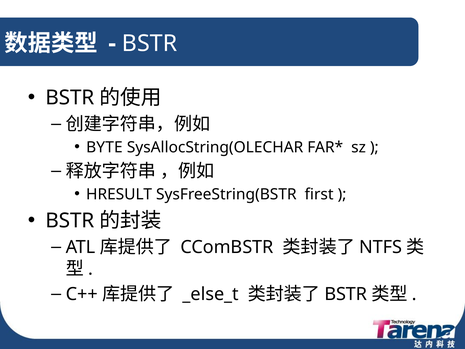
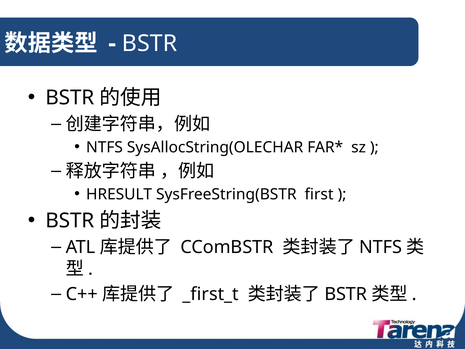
BYTE: BYTE -> NTFS (104, 147)
_else_t: _else_t -> _first_t (211, 294)
